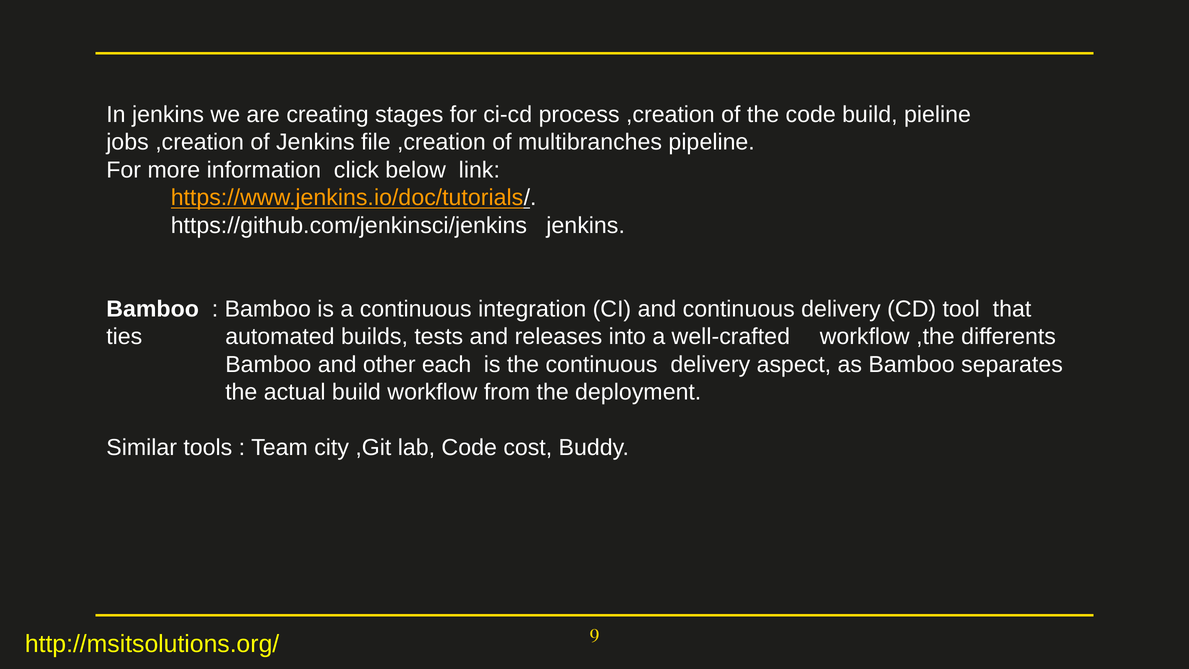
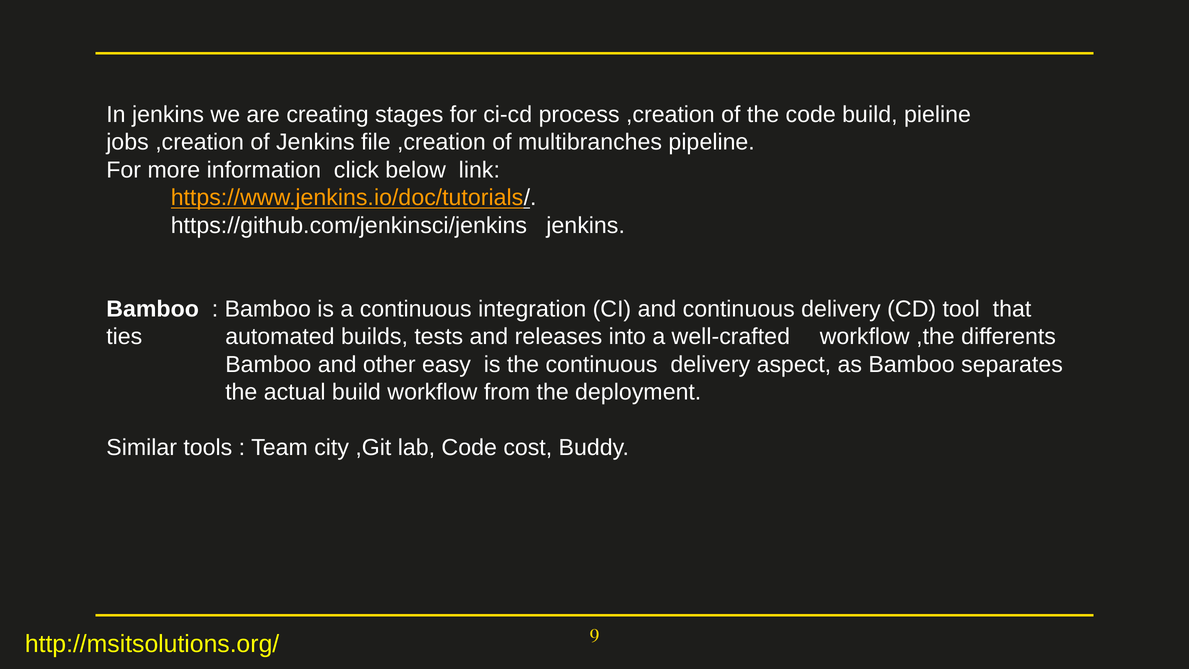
each: each -> easy (447, 364)
